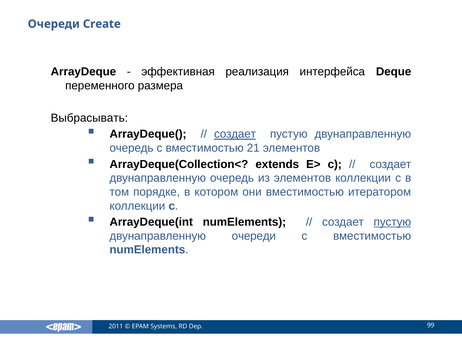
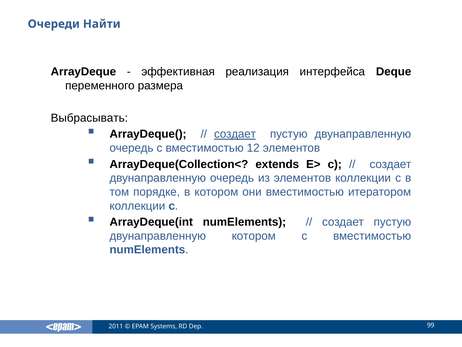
Create: Create -> Найти (102, 24)
21: 21 -> 12 (253, 148)
пустую underline: present -> none (392, 222)
двунаправленную очереди: очереди -> котором (254, 236)
